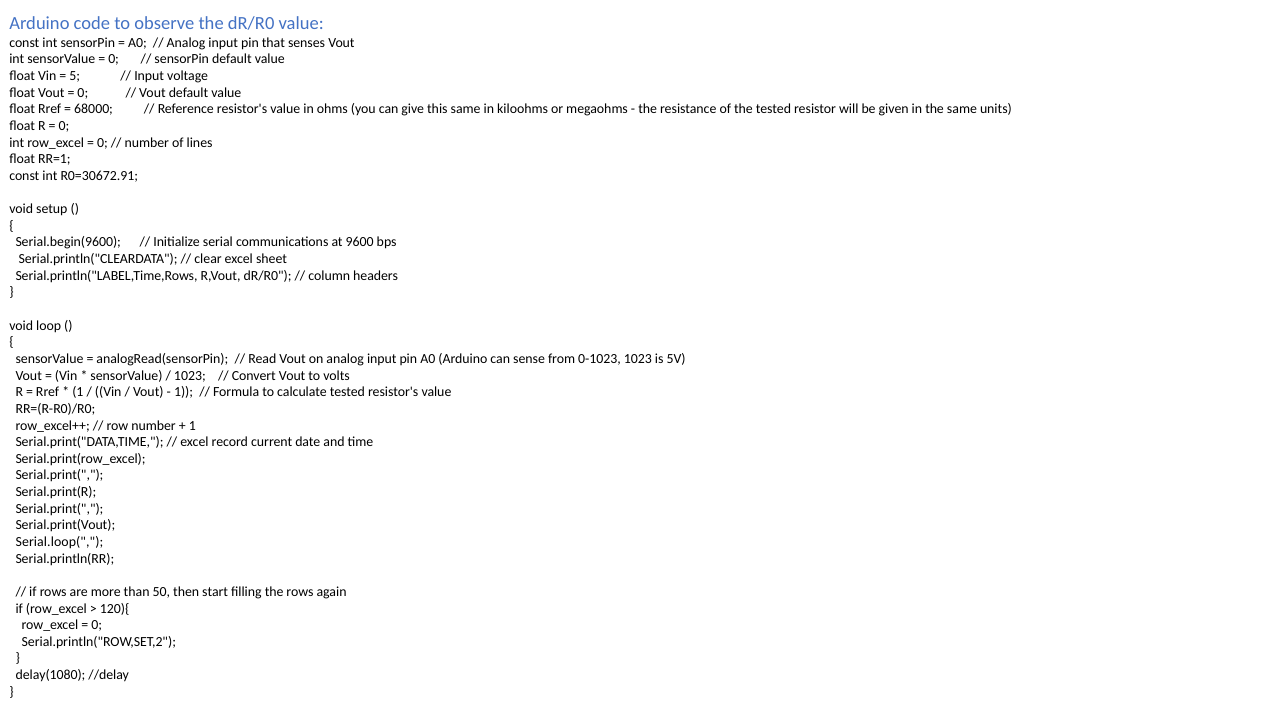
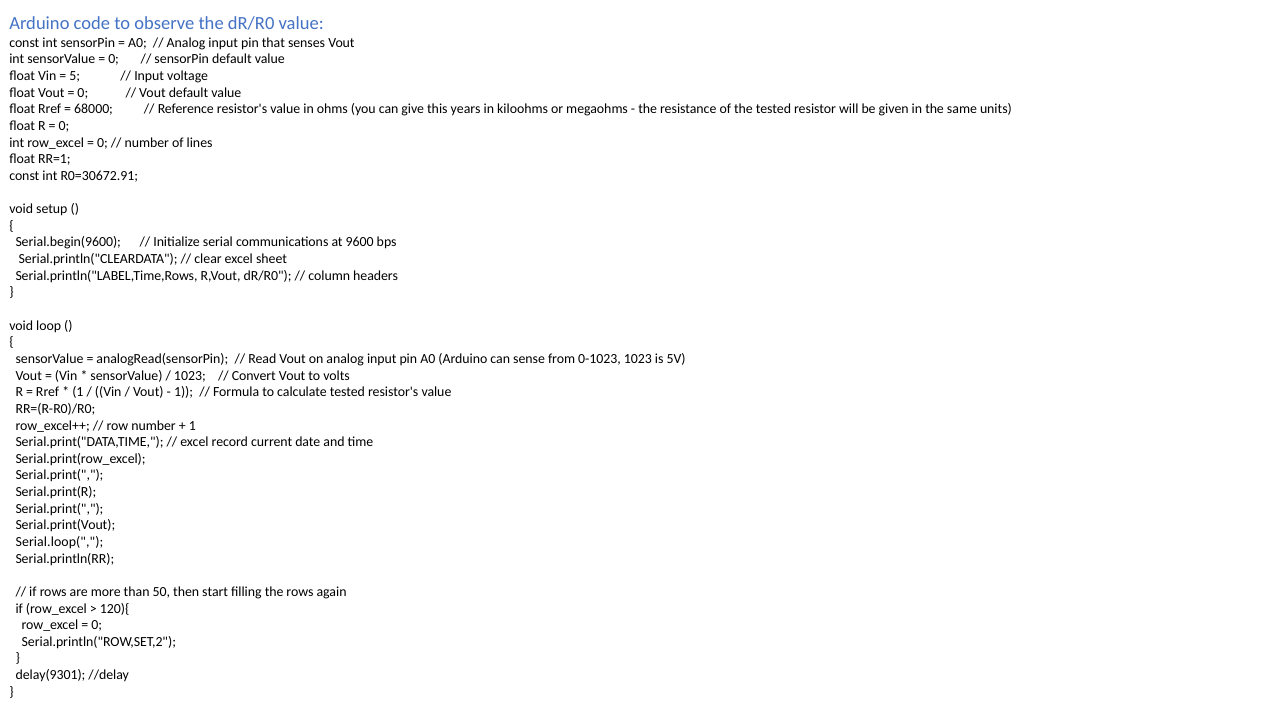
this same: same -> years (466, 109)
delay(1080: delay(1080 -> delay(9301 (50, 675)
